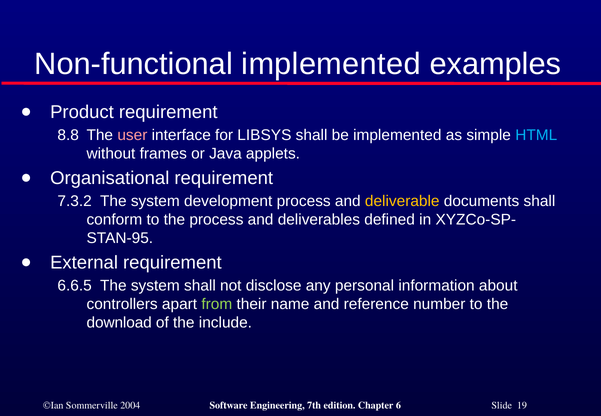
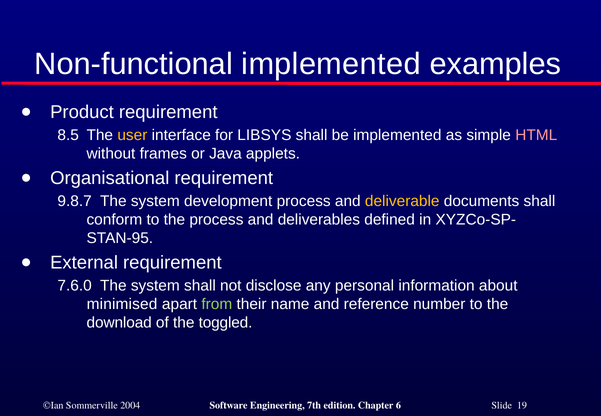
8.8: 8.8 -> 8.5 (68, 135)
user colour: pink -> yellow (132, 135)
HTML colour: light blue -> pink (536, 135)
7.3.2: 7.3.2 -> 9.8.7 (75, 201)
6.6.5: 6.6.5 -> 7.6.0 (75, 286)
controllers: controllers -> minimised (122, 304)
include: include -> toggled (226, 323)
